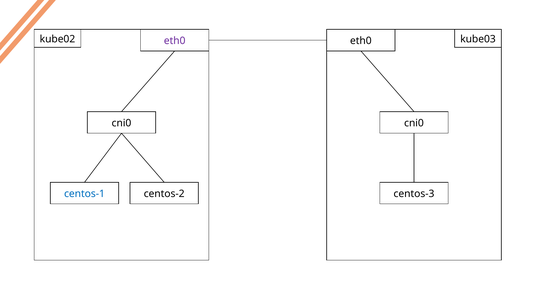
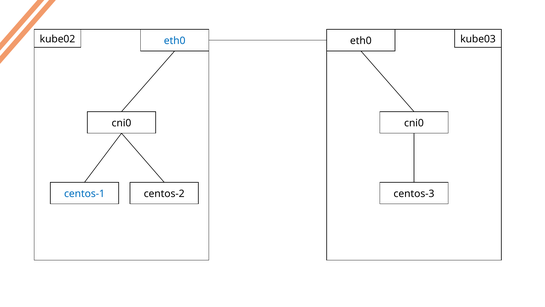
eth0 colour: purple -> blue (175, 41)
